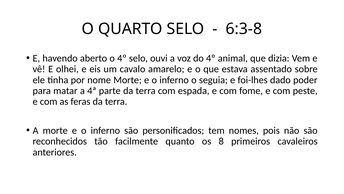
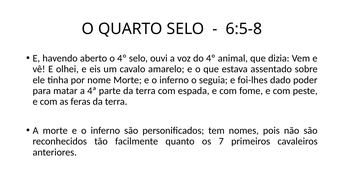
6:3-8: 6:3-8 -> 6:5-8 (244, 29)
8: 8 -> 7 (221, 141)
